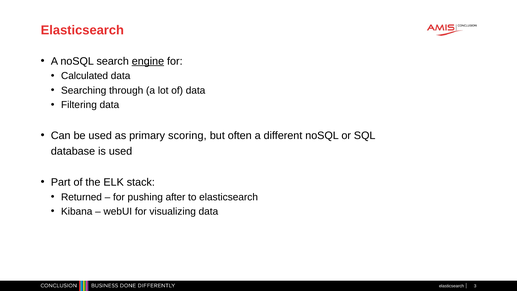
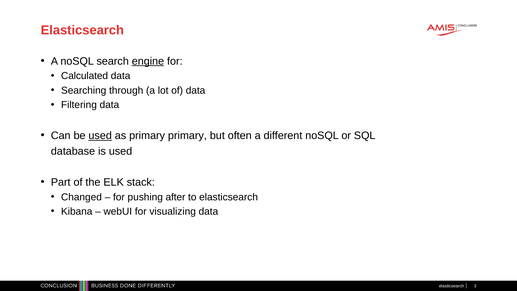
used underline: none -> present (100, 136)
primary scoring: scoring -> primary (187, 136)
Returned: Returned -> Changed (81, 197)
